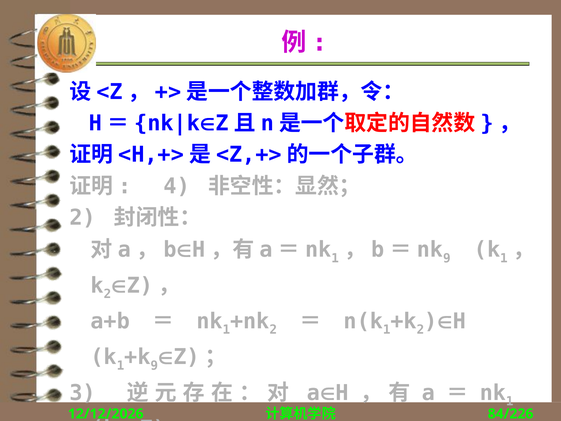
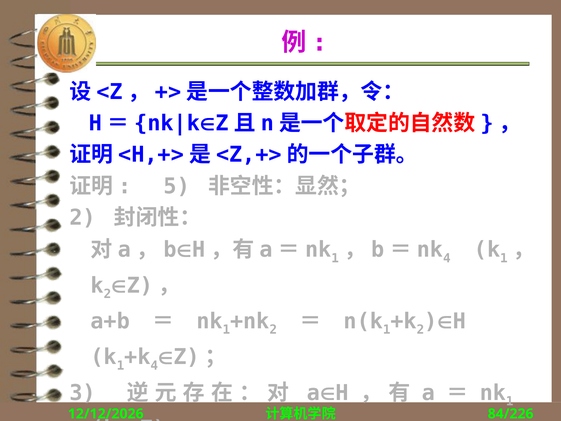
4: 4 -> 5 (177, 186)
9: 9 -> 4 (447, 258)
9: 9 -> 4 (154, 365)
